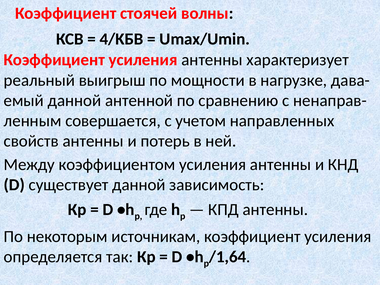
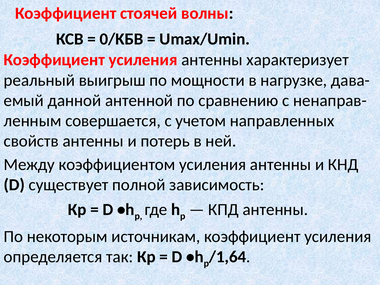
4/KБB: 4/KБB -> 0/KБB (121, 39)
существует данной: данной -> полной (139, 185)
